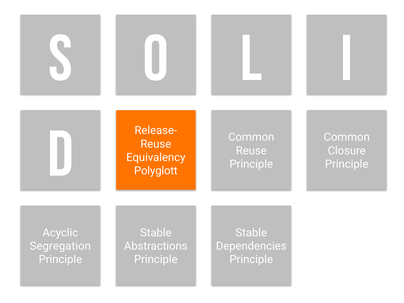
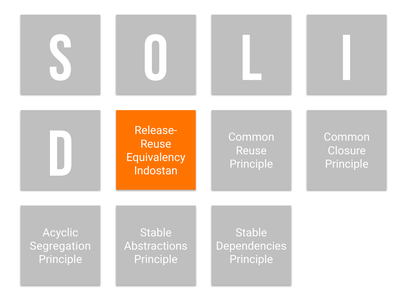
Polyglott: Polyglott -> Indostan (156, 171)
